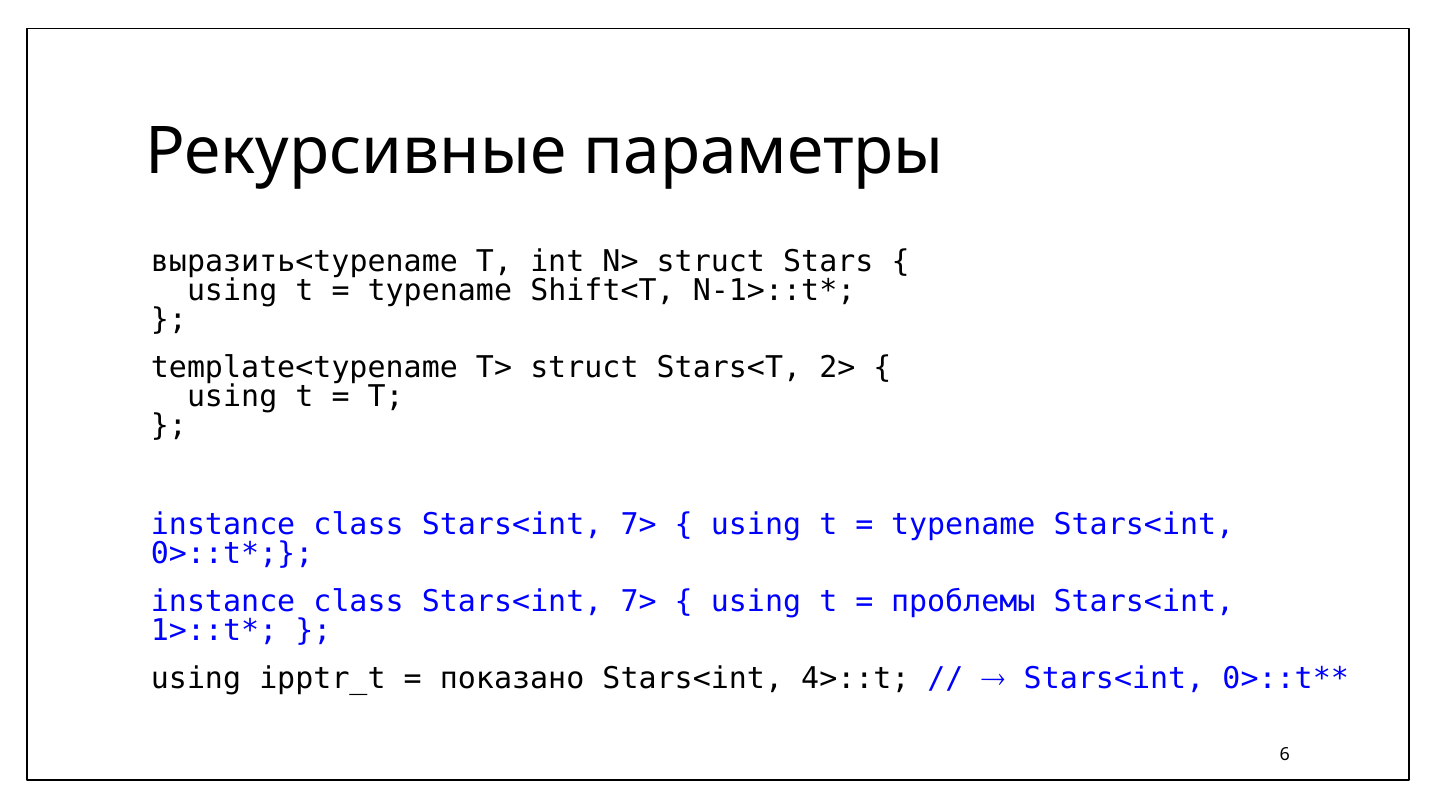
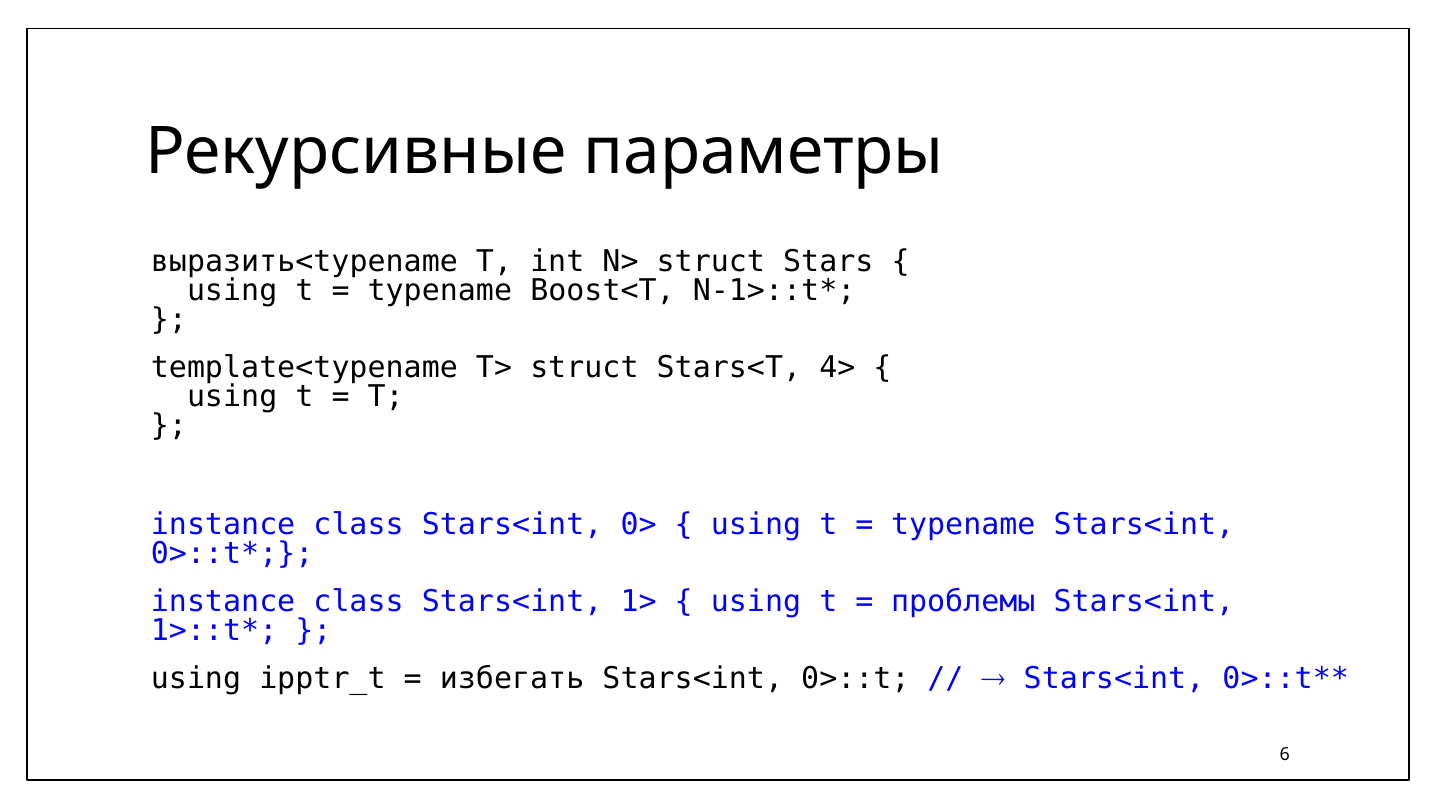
Shift<T: Shift<T -> Boost<T (602, 290)
2>: 2> -> 4> (837, 367)
7>: 7> -> 0> (639, 525)
7>: 7> -> 1> (639, 602)
показано: показано -> избегать (512, 679)
4>::t: 4>::t -> 0>::t (855, 679)
